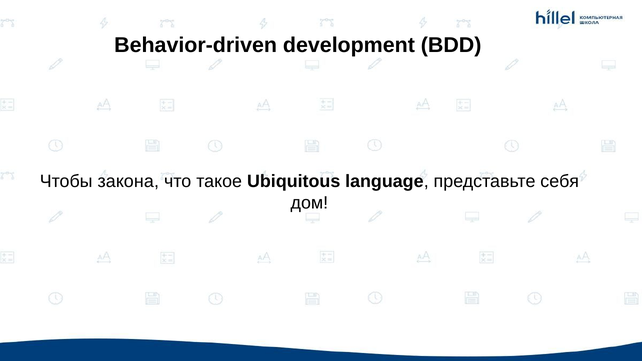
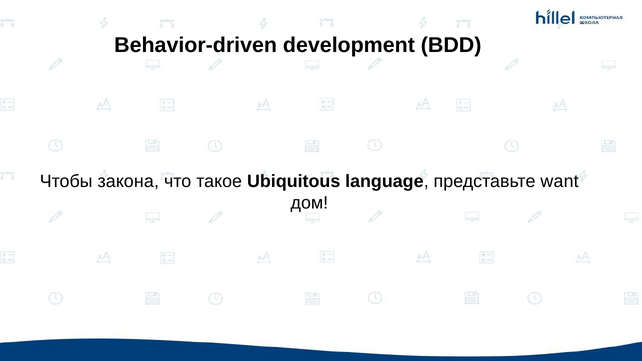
себя: себя -> want (560, 182)
